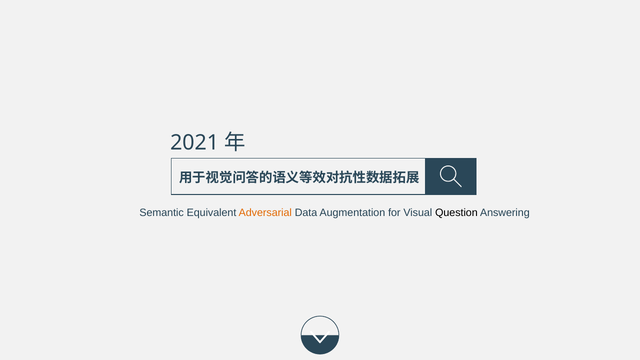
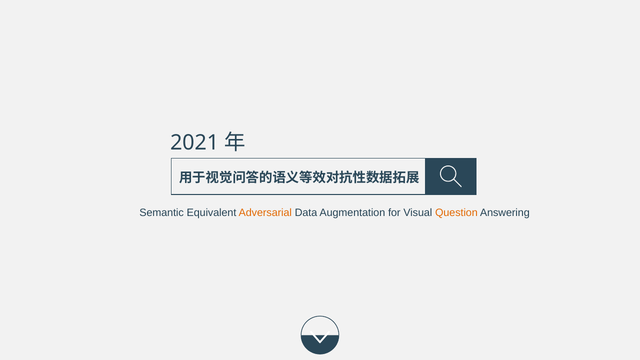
Question colour: black -> orange (456, 213)
